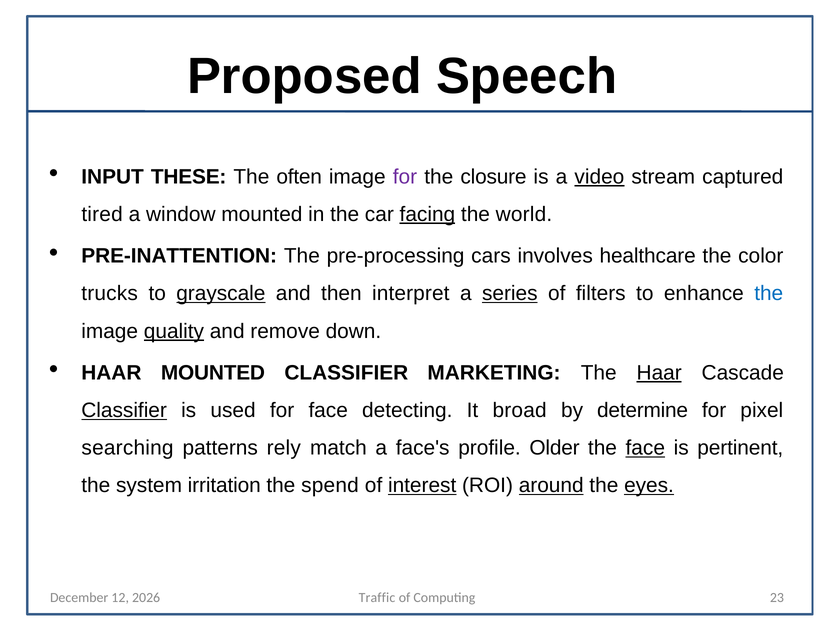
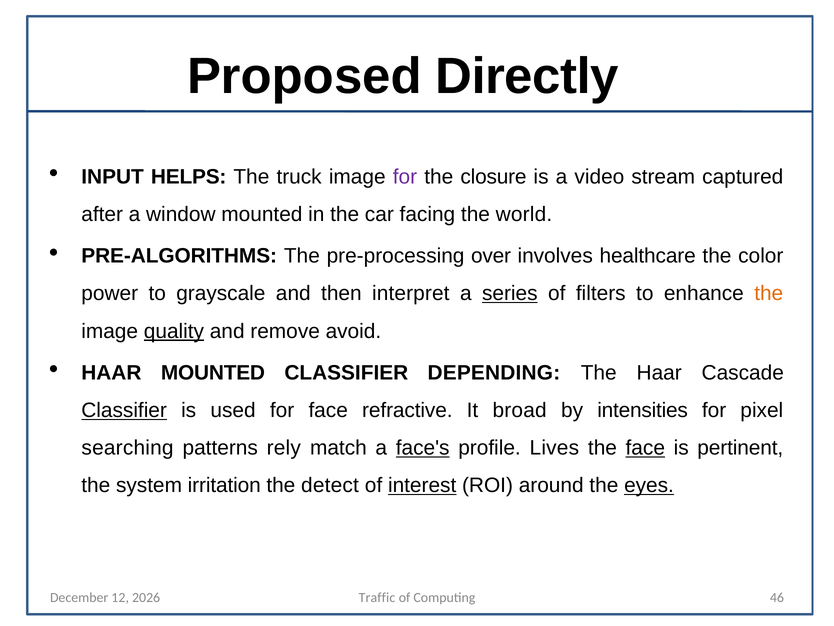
Speech: Speech -> Directly (527, 77)
THESE: THESE -> HELPS (189, 177)
often: often -> truck (299, 177)
video underline: present -> none (599, 177)
tired: tired -> after (102, 214)
facing underline: present -> none (427, 214)
PRE-INATTENTION: PRE-INATTENTION -> PRE-ALGORITHMS (179, 256)
cars: cars -> over (491, 256)
trucks: trucks -> power (110, 293)
grayscale underline: present -> none (221, 293)
the colour: blue -> orange (769, 293)
down: down -> avoid (353, 331)
MARKETING: MARKETING -> DEPENDING (494, 373)
Haar underline: present -> none (659, 373)
detecting: detecting -> refractive (407, 410)
determine: determine -> intensities (643, 410)
face's underline: none -> present (423, 448)
Older: Older -> Lives (554, 448)
spend: spend -> detect (330, 485)
around underline: present -> none (551, 485)
23: 23 -> 46 (777, 597)
